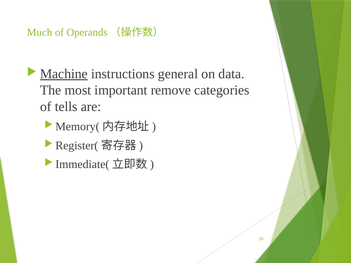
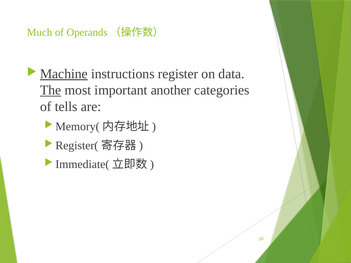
general: general -> register (178, 74)
The underline: none -> present (51, 90)
remove: remove -> another (171, 90)
